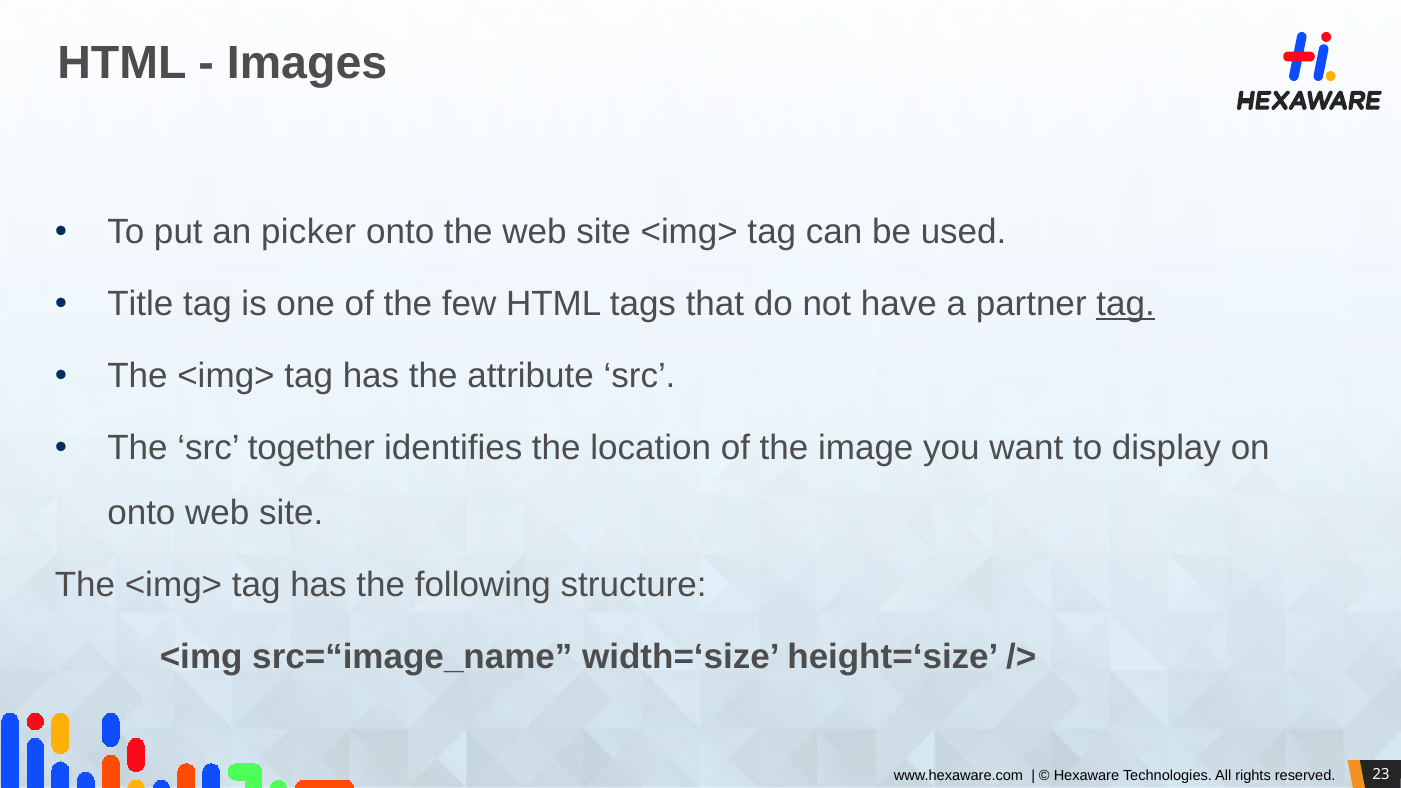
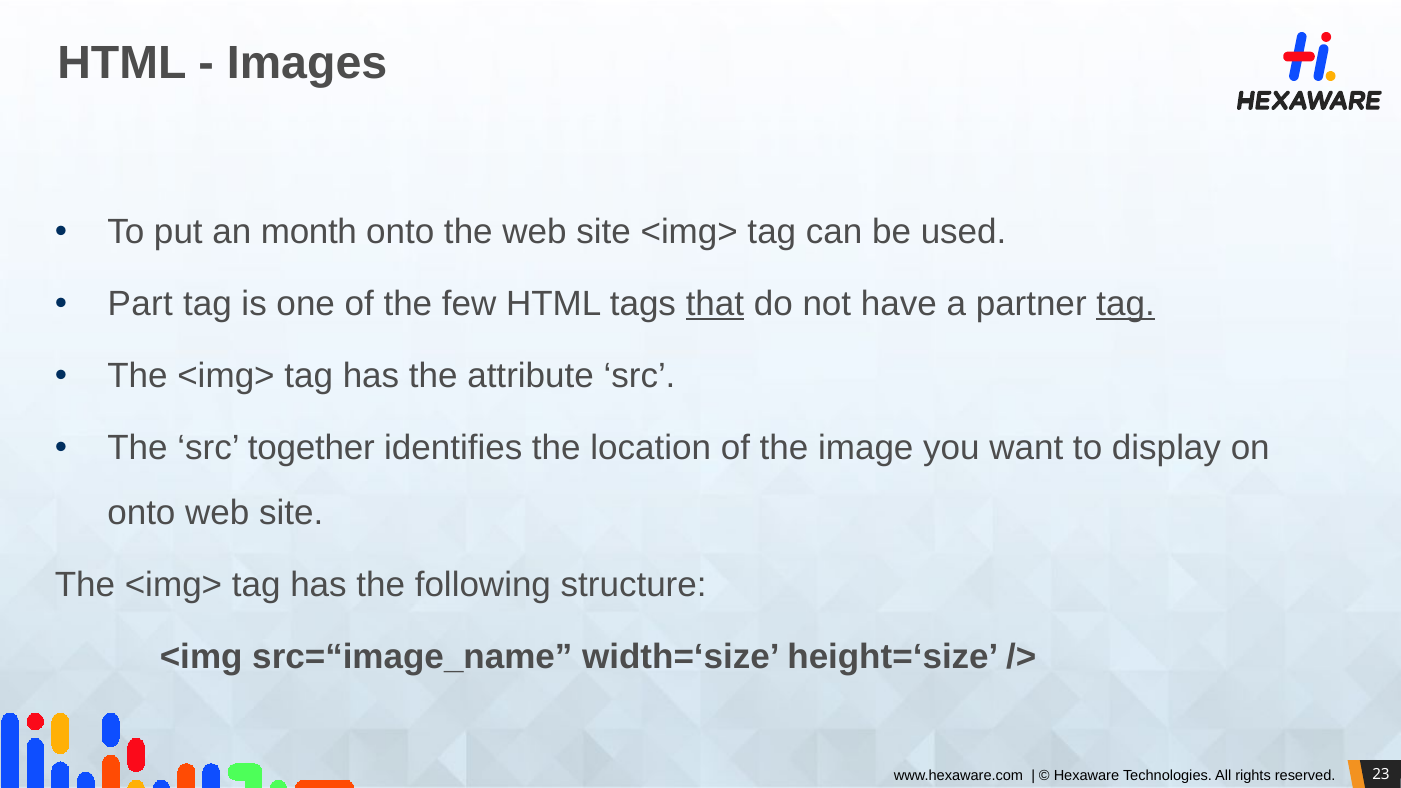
picker: picker -> month (309, 232)
Title: Title -> Part (140, 304)
that underline: none -> present (715, 304)
